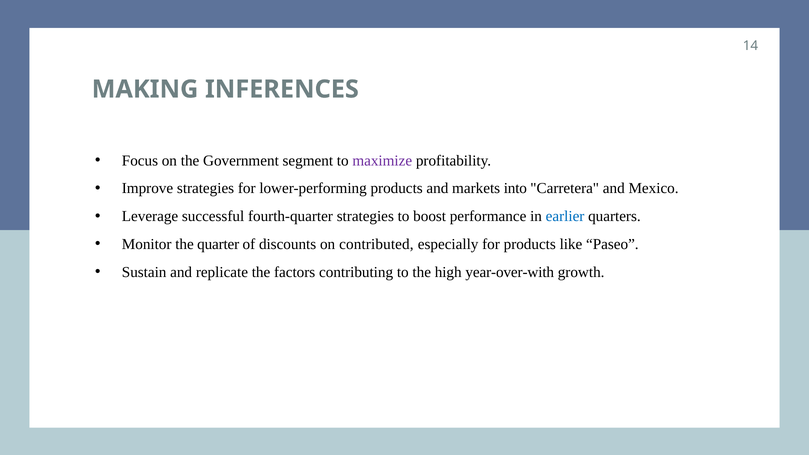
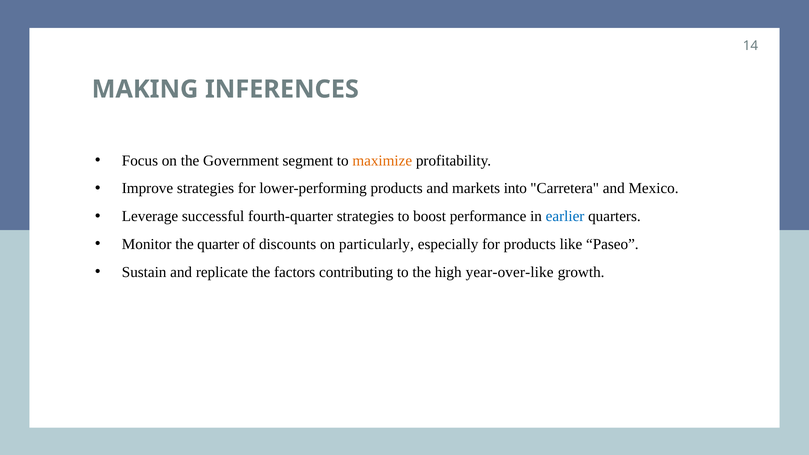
maximize colour: purple -> orange (382, 161)
contributed: contributed -> particularly (376, 244)
year-over-with: year-over-with -> year-over-like (510, 272)
